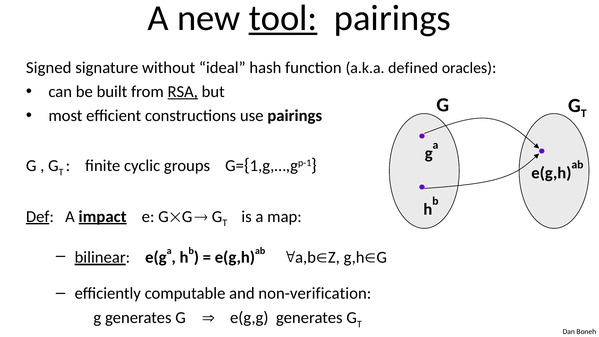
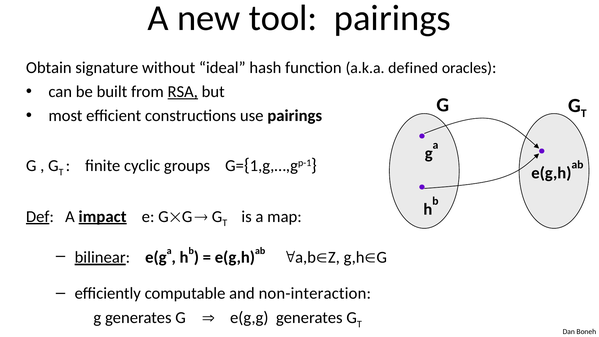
tool underline: present -> none (283, 18)
Signed: Signed -> Obtain (49, 68)
non-verification: non-verification -> non-interaction (315, 293)
